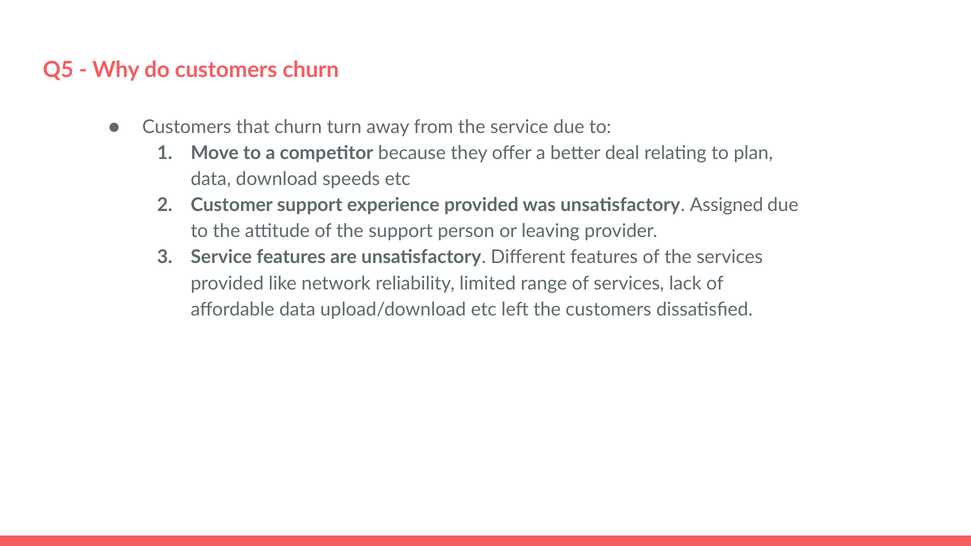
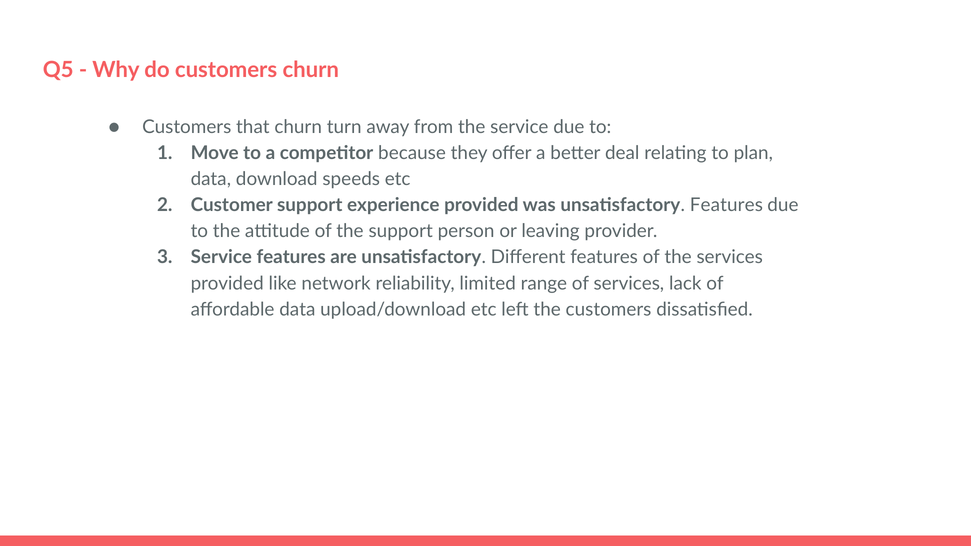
unsatisfactory Assigned: Assigned -> Features (726, 205)
